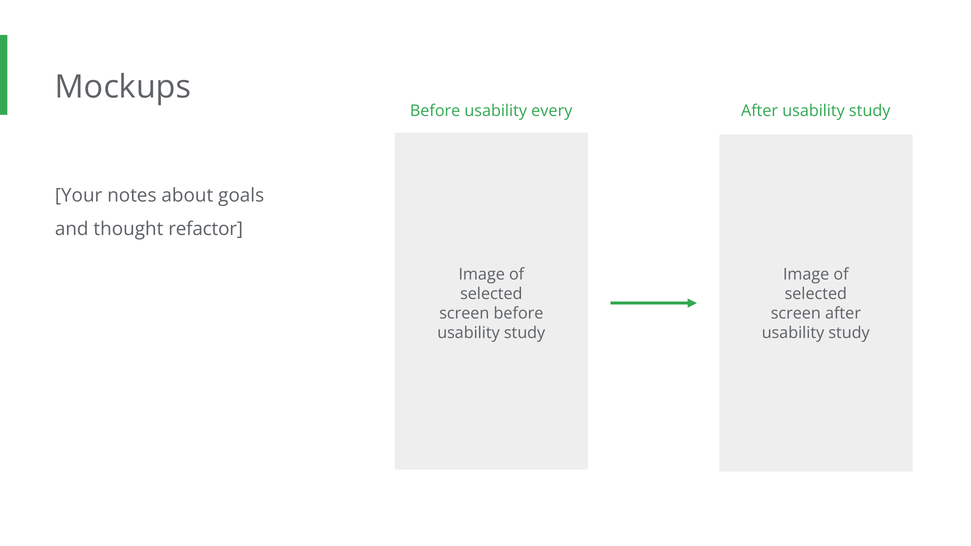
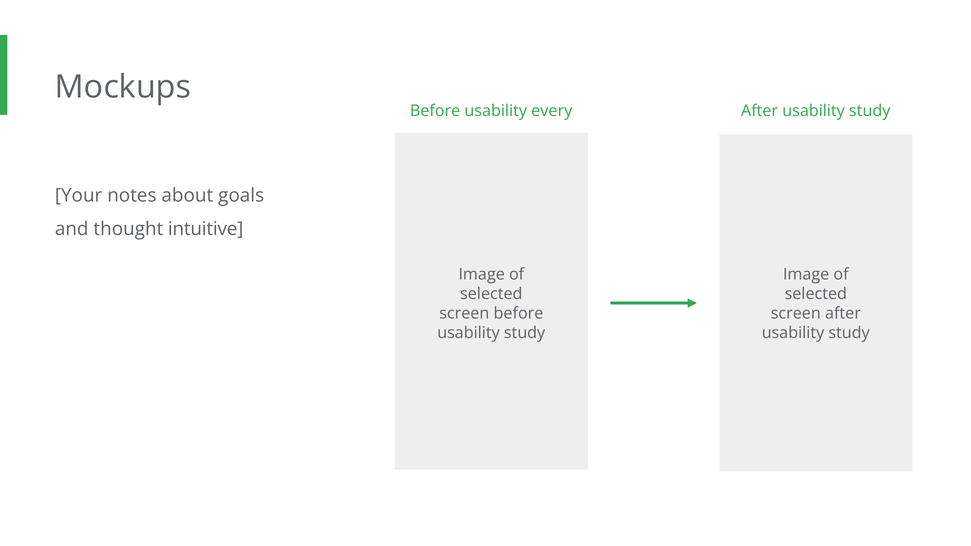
refactor: refactor -> intuitive (206, 229)
